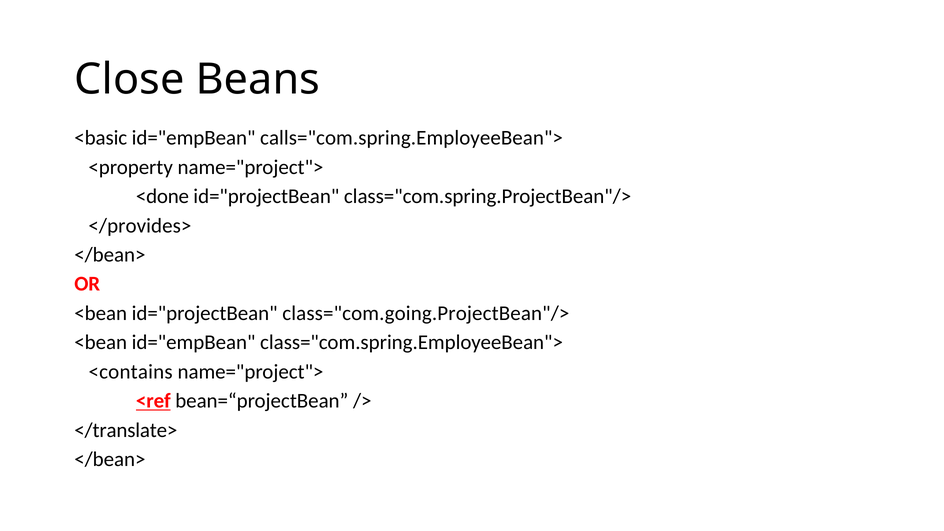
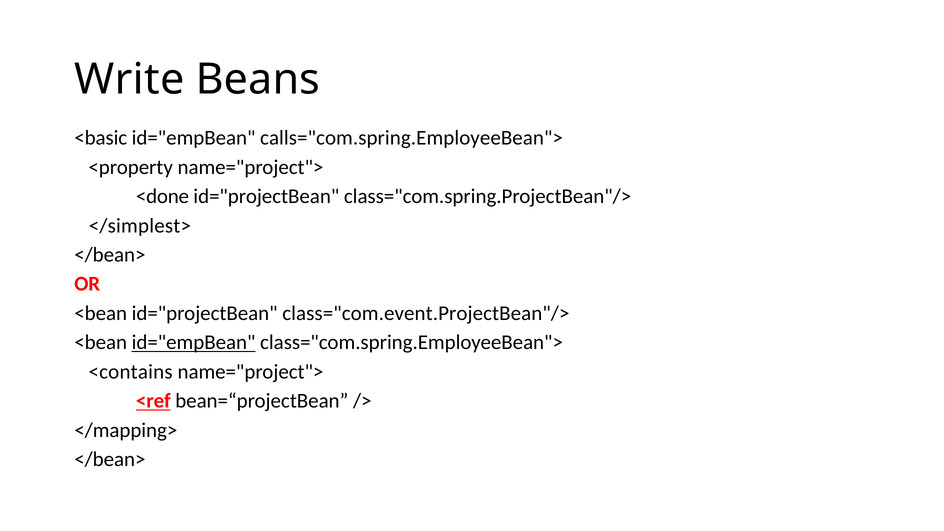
Close: Close -> Write (129, 79)
</provides>: </provides> -> </simplest> (140, 226)
class="com.going.ProjectBean"/>: class="com.going.ProjectBean"/> -> class="com.event.ProjectBean"/> (426, 313)
id="empBean underline: none -> present (194, 343)
</translate>: </translate> -> </mapping> (126, 430)
